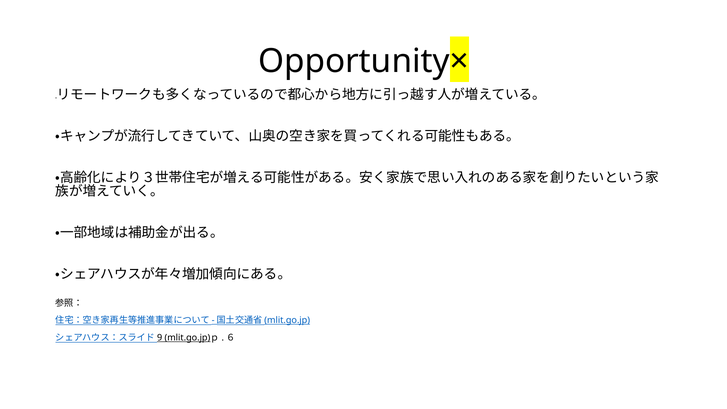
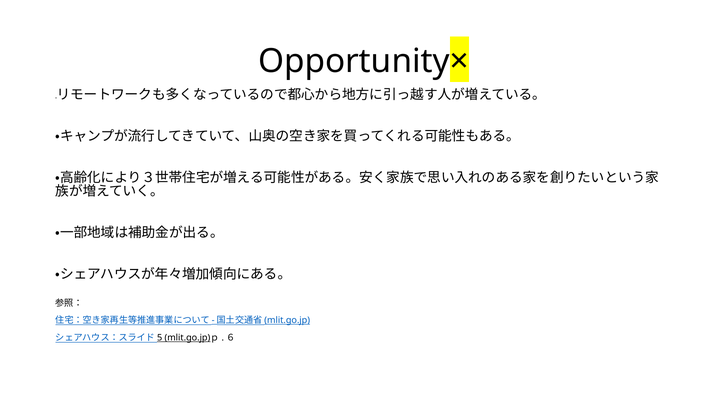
9: 9 -> 5 (160, 338)
